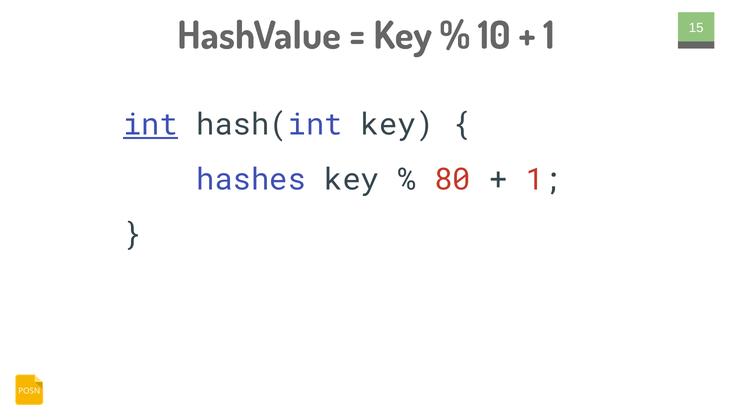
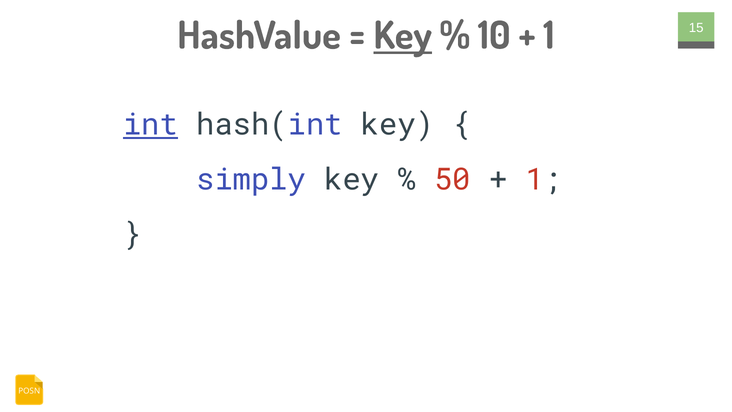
Key underline: none -> present (403, 36)
hashes: hashes -> simply (251, 180)
80: 80 -> 50 (452, 180)
